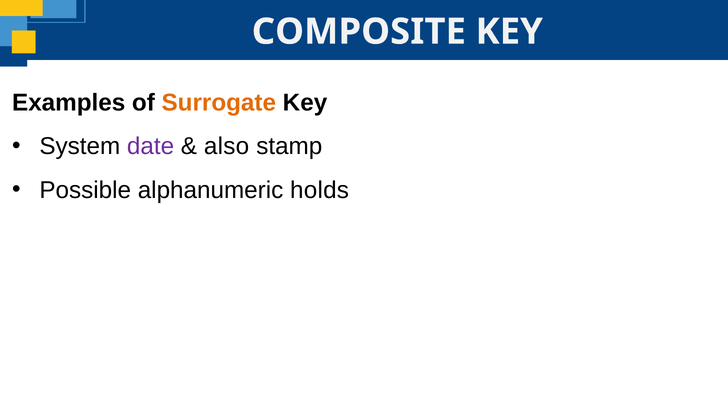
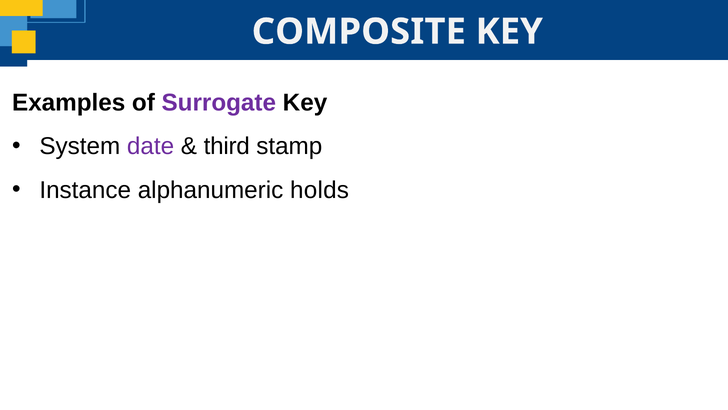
Surrogate colour: orange -> purple (219, 103)
also: also -> third (227, 146)
Possible: Possible -> Instance (85, 190)
